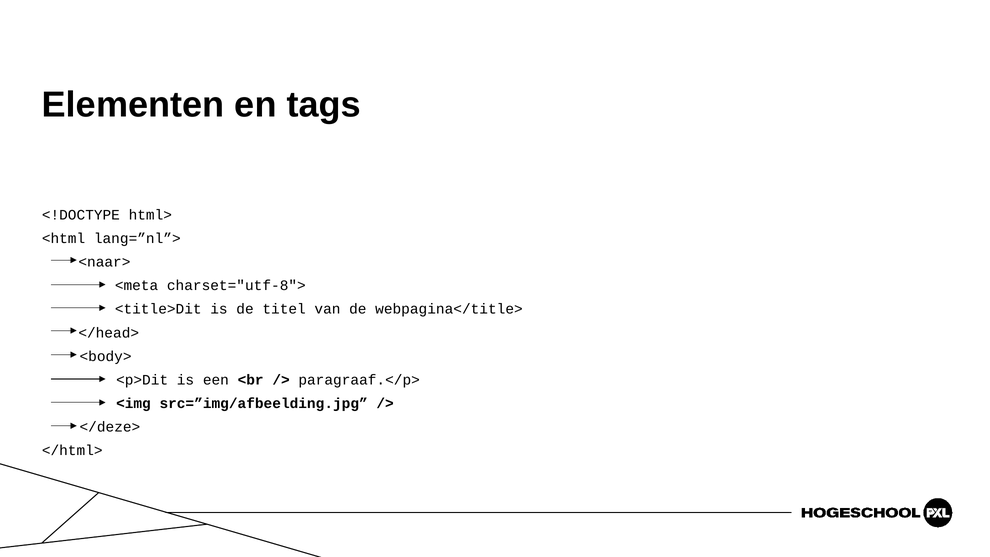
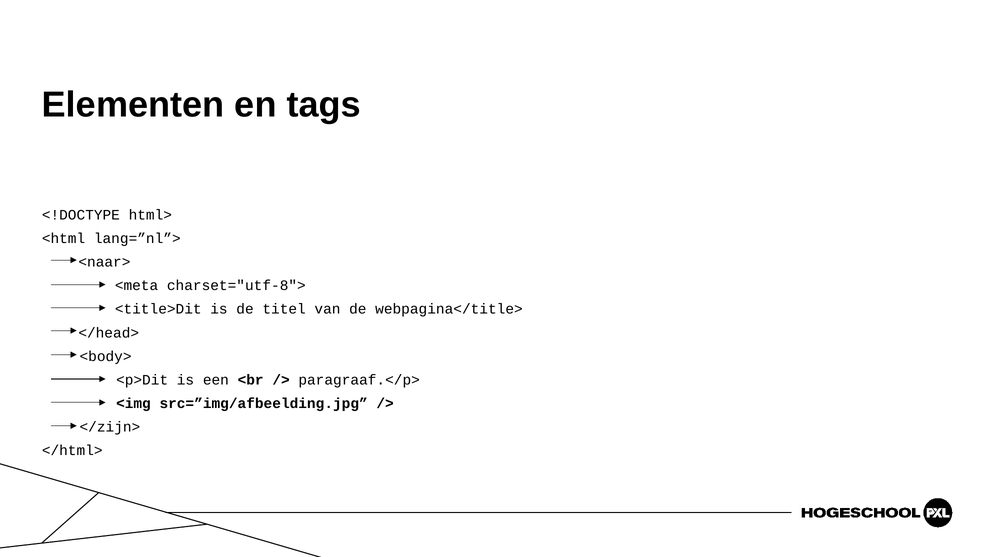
</deze>: </deze> -> </zijn> (110, 427)
